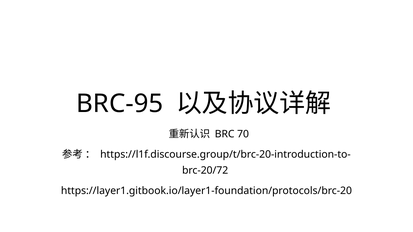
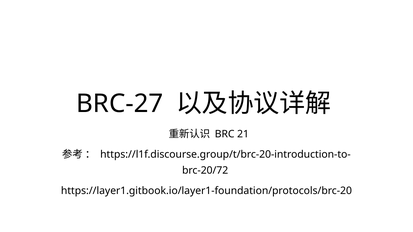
BRC-95: BRC-95 -> BRC-27 (120, 104)
70: 70 -> 21 (243, 134)
